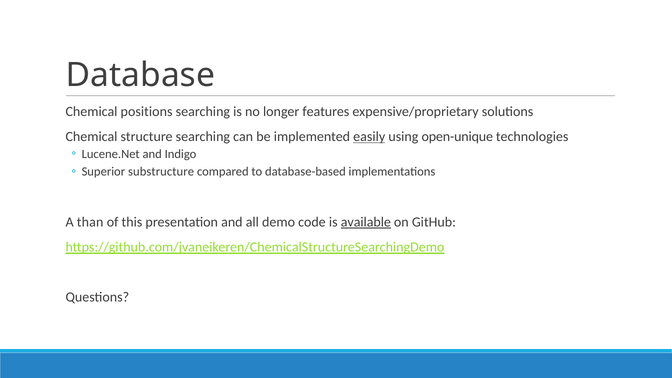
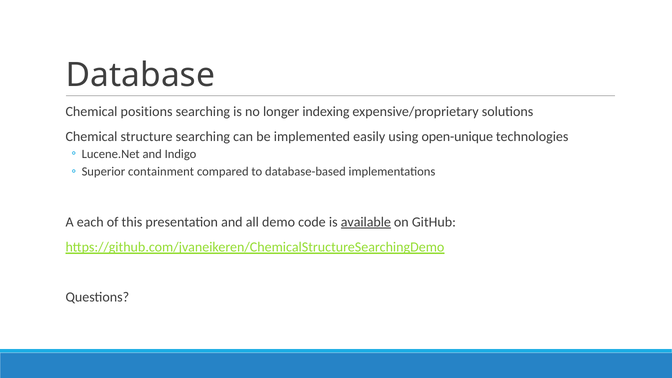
features: features -> indexing (326, 112)
easily underline: present -> none (369, 137)
substructure: substructure -> containment (161, 172)
than: than -> each (90, 222)
